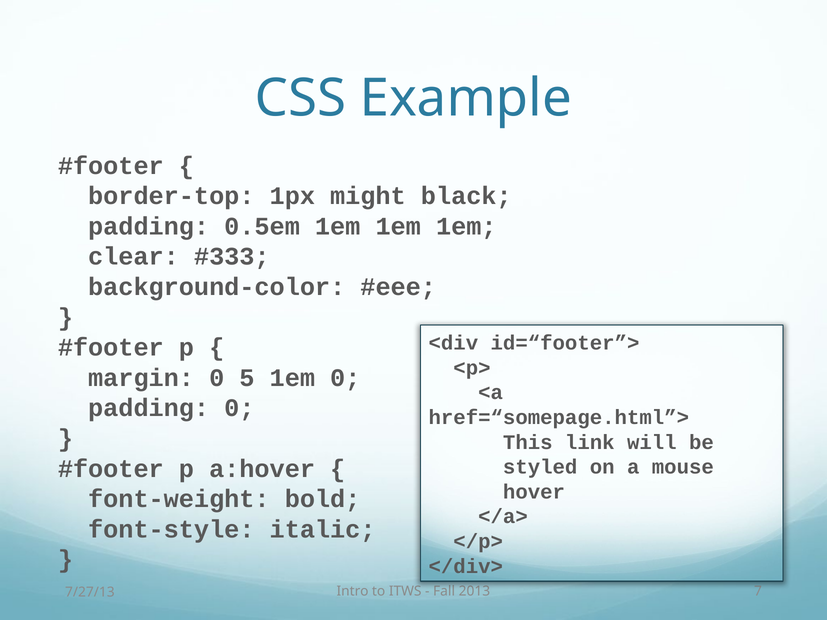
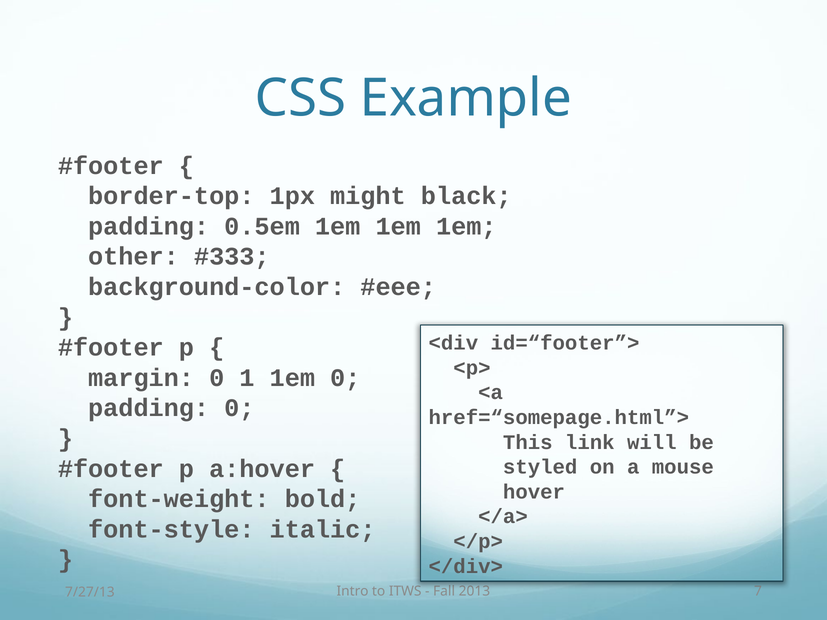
clear: clear -> other (133, 257)
5: 5 -> 1 (247, 378)
